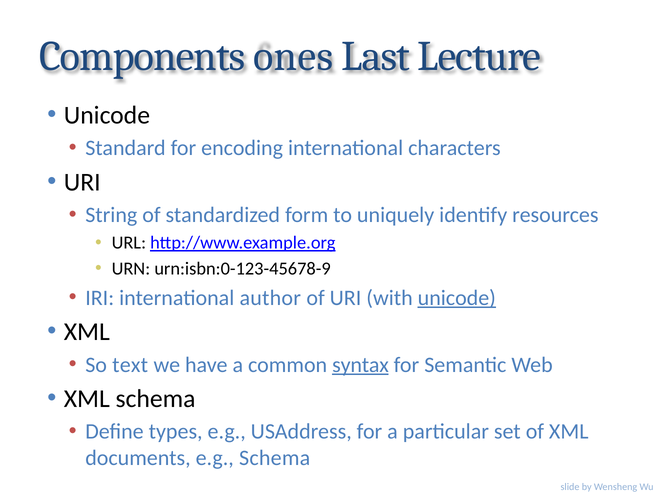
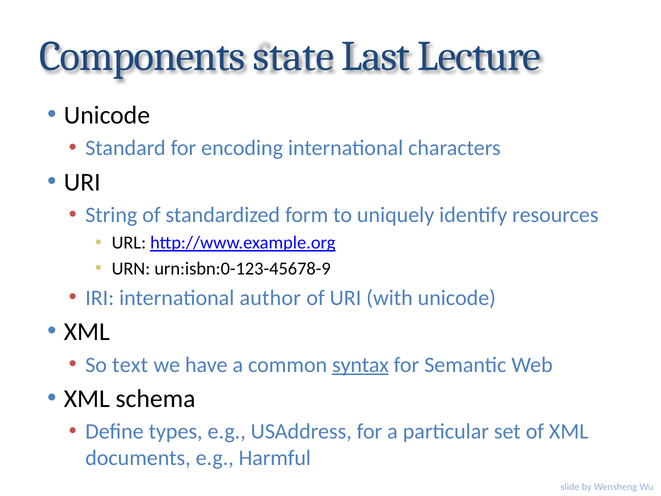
ones: ones -> state (294, 56)
unicode underline: present -> none (457, 298)
e.g Schema: Schema -> Harmful (275, 458)
